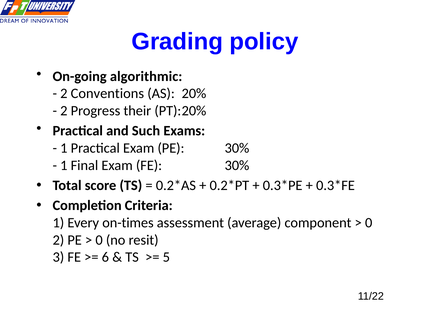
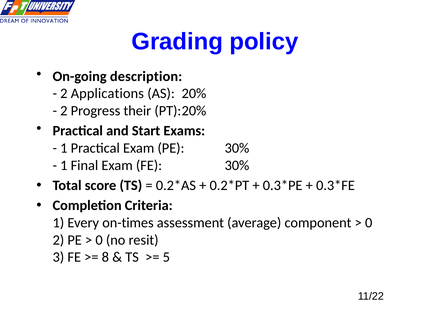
algorithmic: algorithmic -> description (146, 76)
Conventions: Conventions -> Applications (107, 93)
Such: Such -> Start (146, 131)
6: 6 -> 8 (105, 257)
